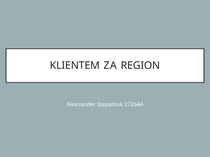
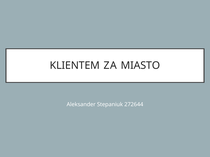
REGION: REGION -> MIASTO (140, 66)
